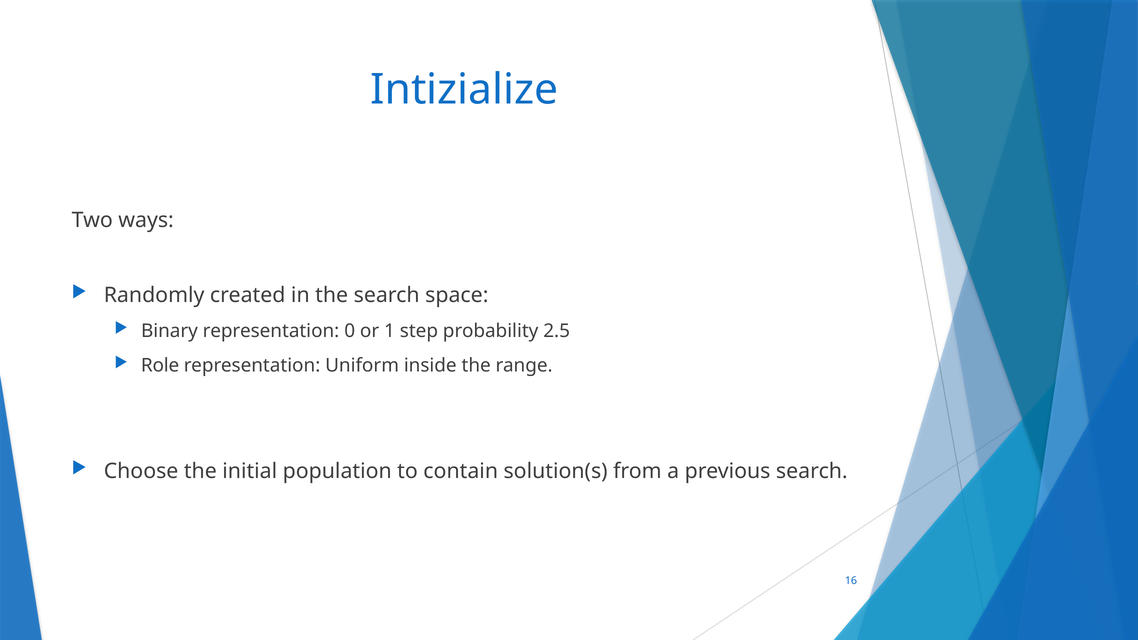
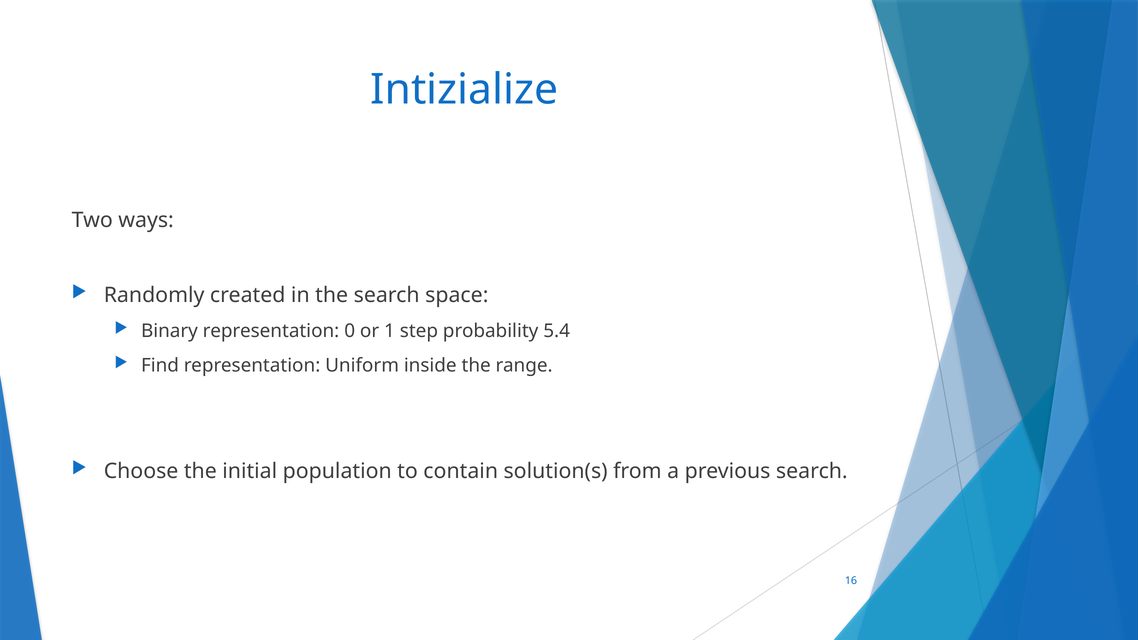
2.5: 2.5 -> 5.4 (557, 331)
Role: Role -> Find (160, 366)
